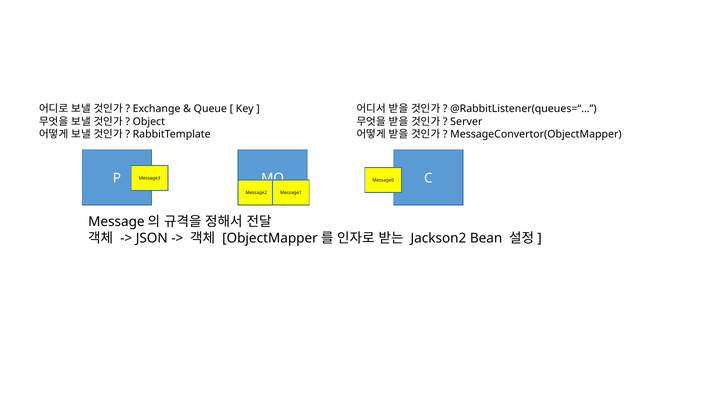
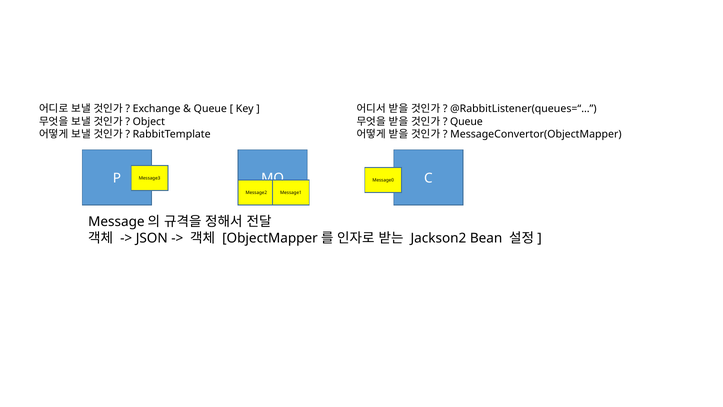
Server: Server -> Queue (466, 121)
